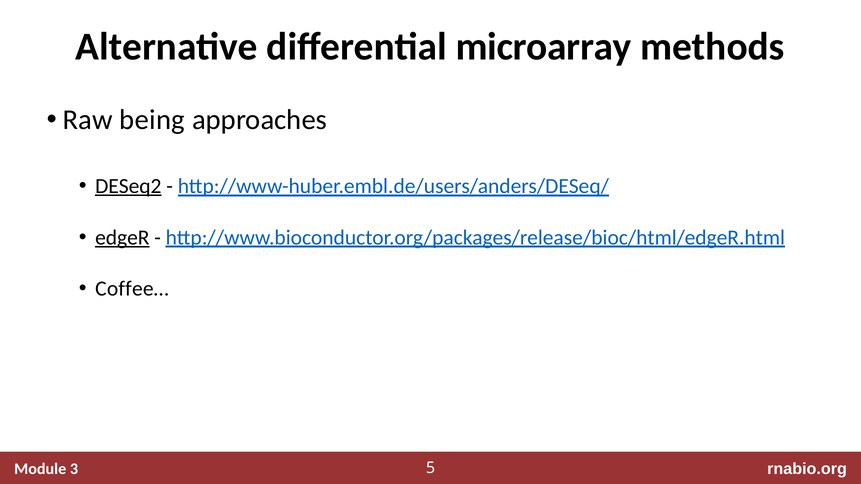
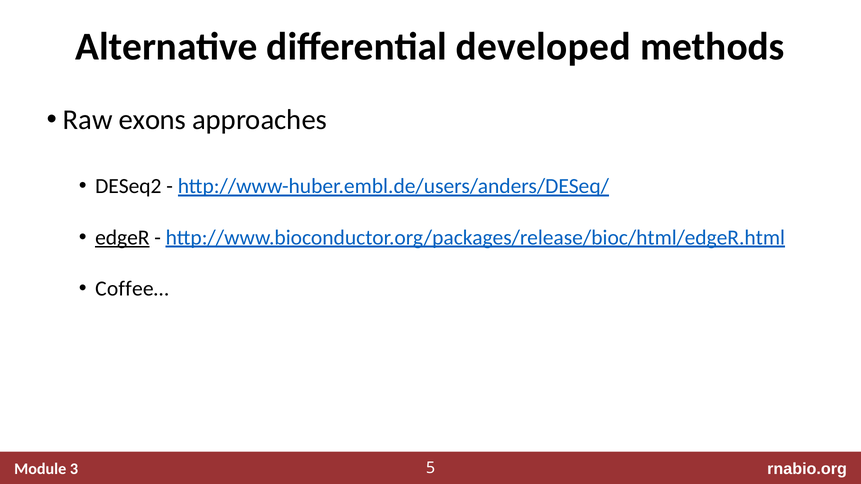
microarray: microarray -> developed (543, 47)
being: being -> exons (152, 120)
DESeq2 underline: present -> none (128, 186)
